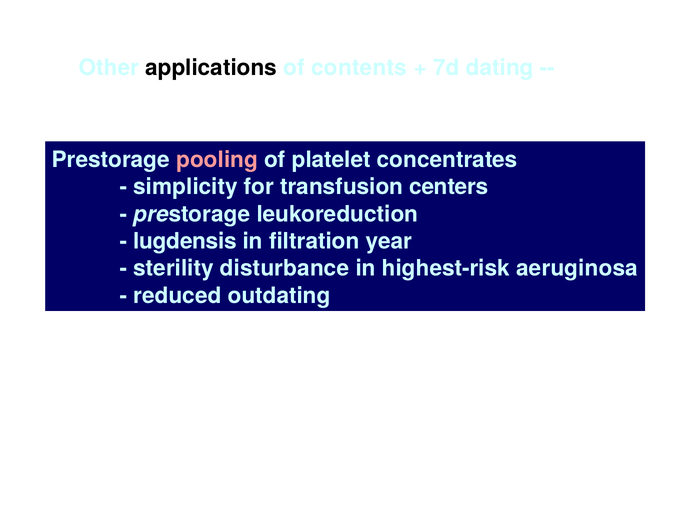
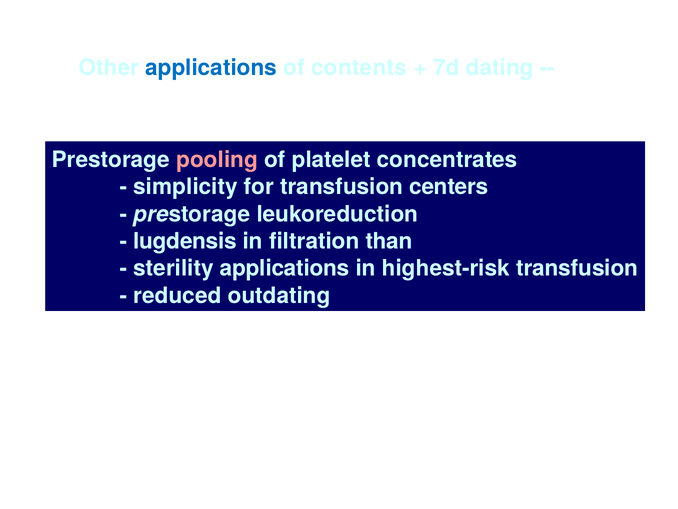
applications colour: black -> blue (211, 68)
year: year -> than (389, 241)
sterility disturbance: disturbance -> applications (285, 268)
highest-risk aeruginosa: aeruginosa -> transfusion (577, 268)
